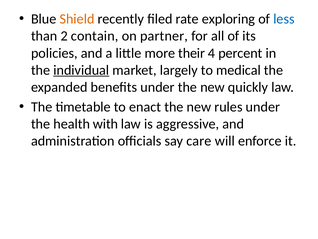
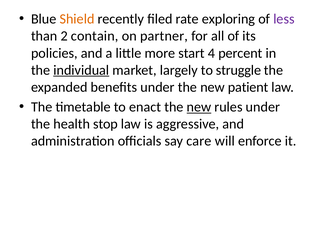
less colour: blue -> purple (284, 19)
their: their -> start (192, 53)
medical: medical -> struggle (239, 70)
quickly: quickly -> patient (248, 87)
new underline: none -> present (199, 107)
with: with -> stop (106, 124)
